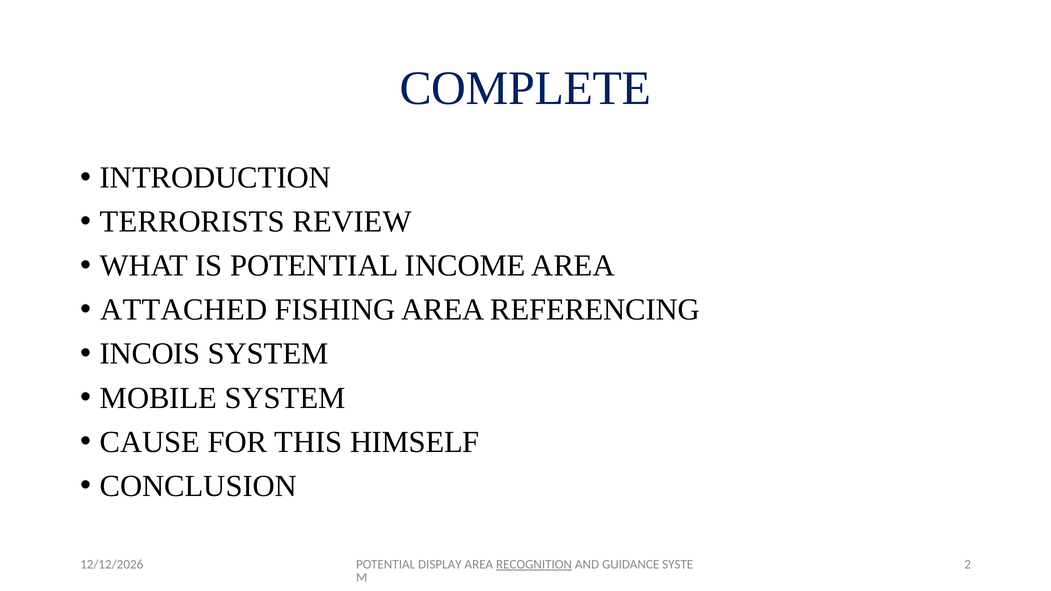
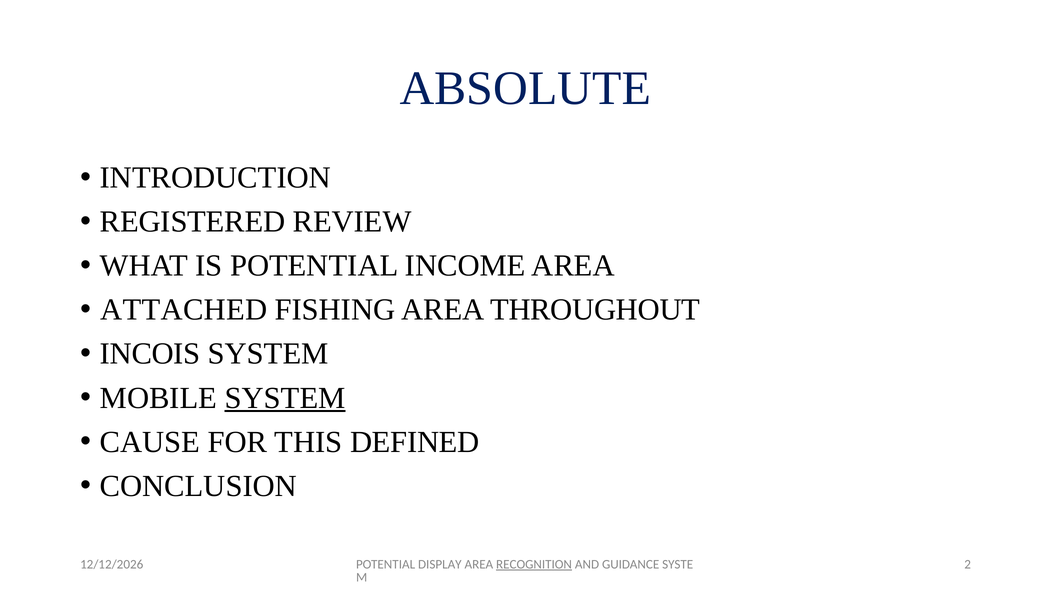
COMPLETE: COMPLETE -> ABSOLUTE (525, 88)
TERRORISTS: TERRORISTS -> REGISTERED (193, 222)
REFERENCING: REFERENCING -> THROUGHOUT (595, 310)
SYSTEM underline: none -> present (285, 398)
HIMSELF: HIMSELF -> DEFINED (415, 442)
